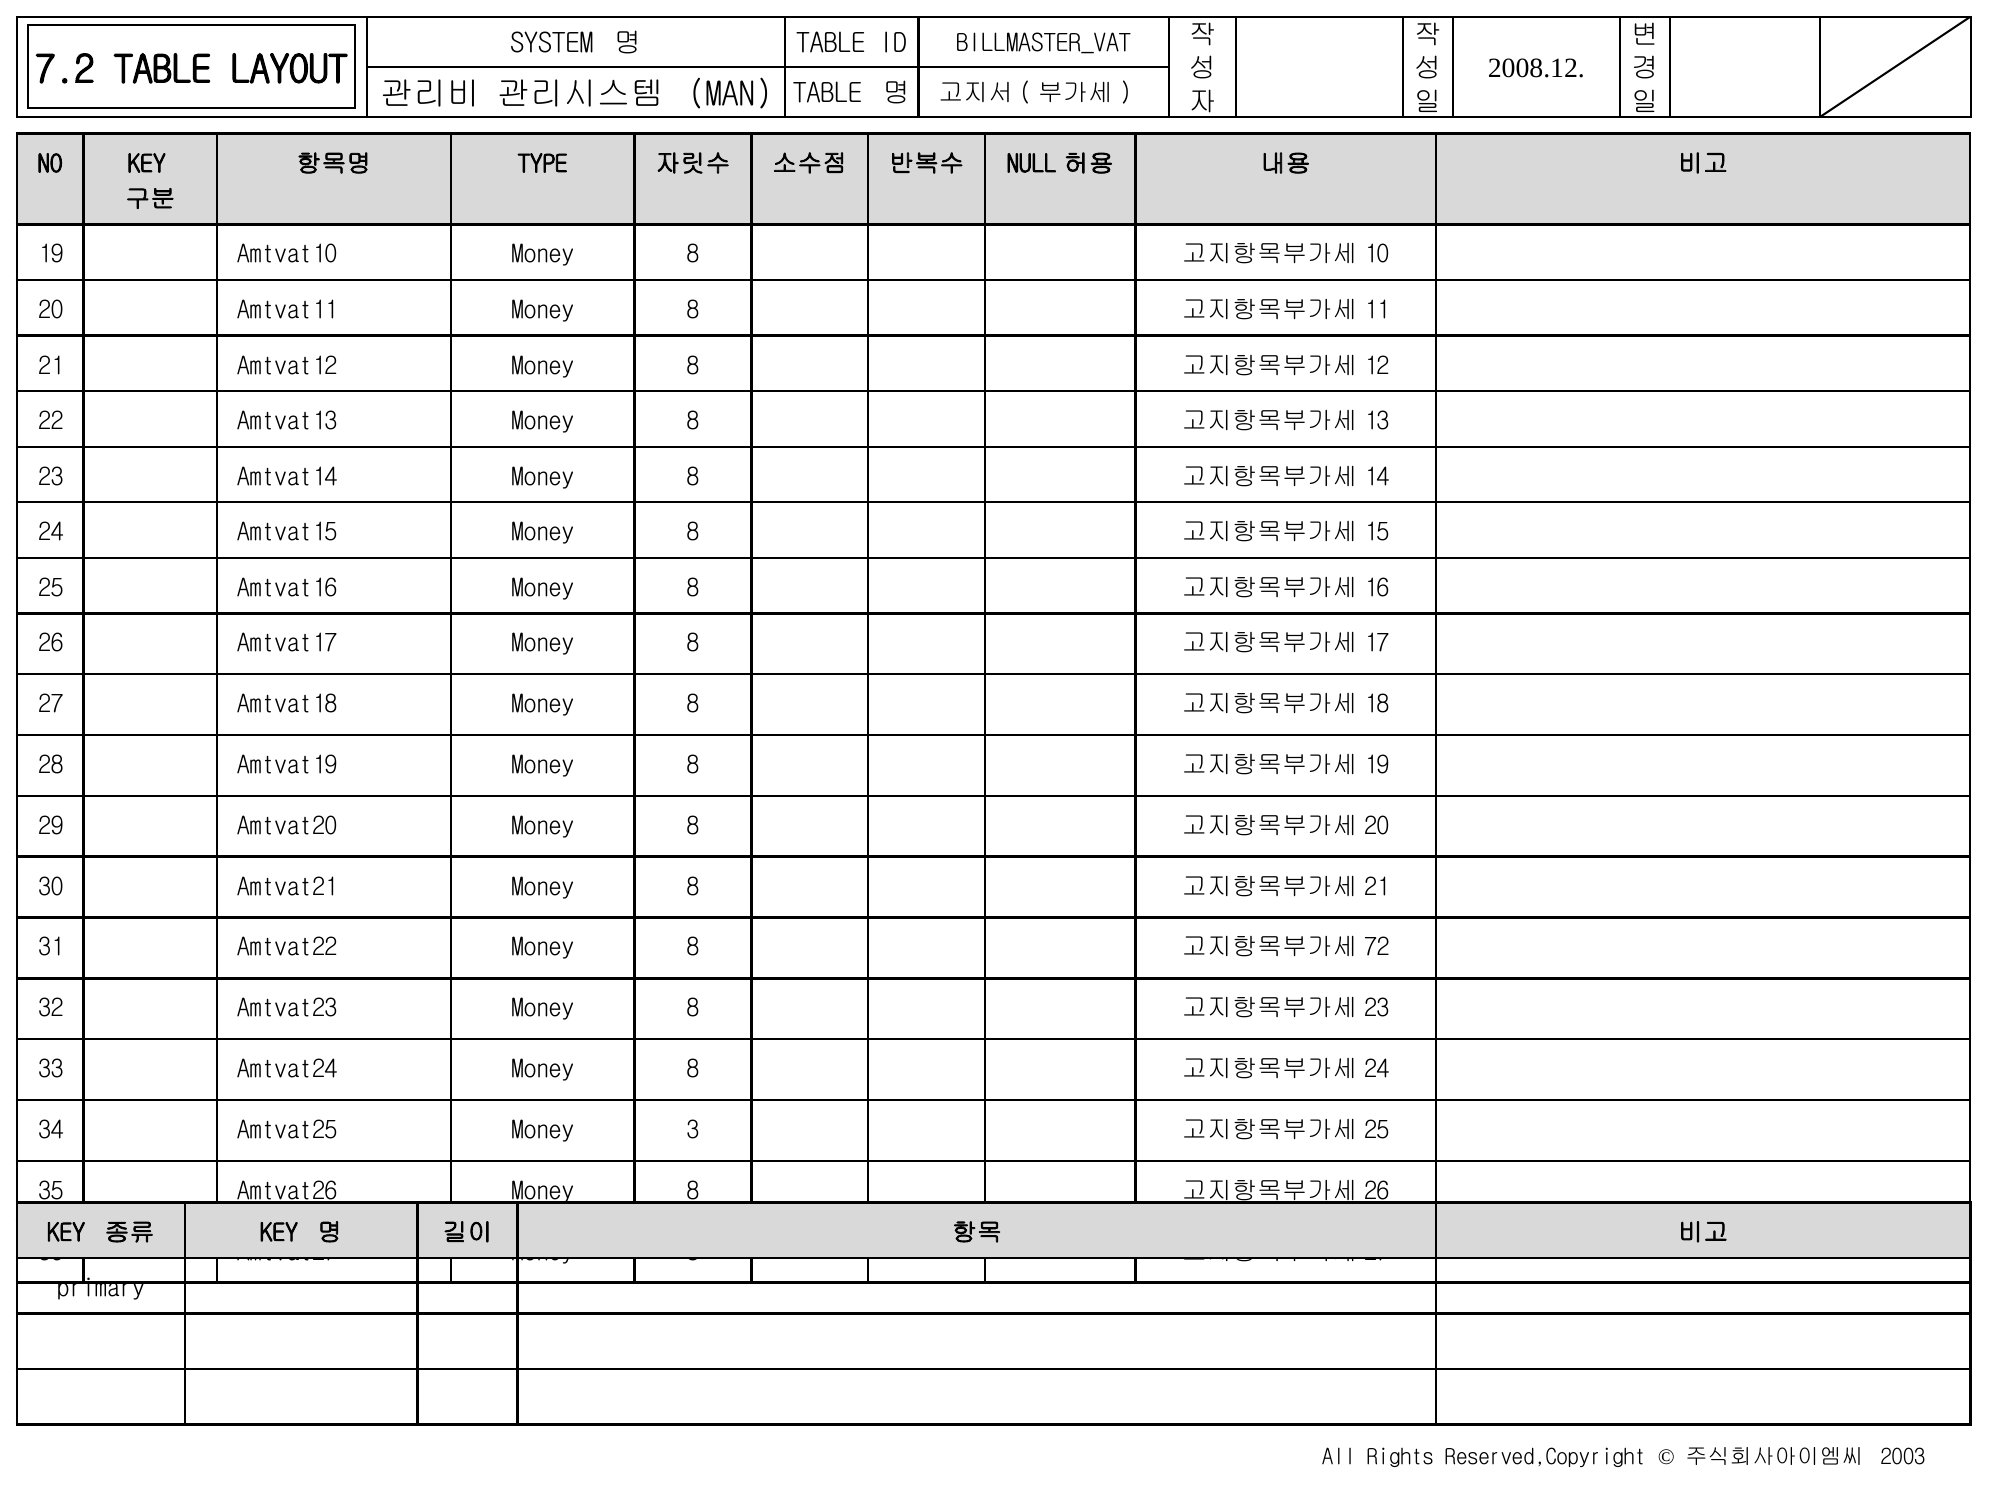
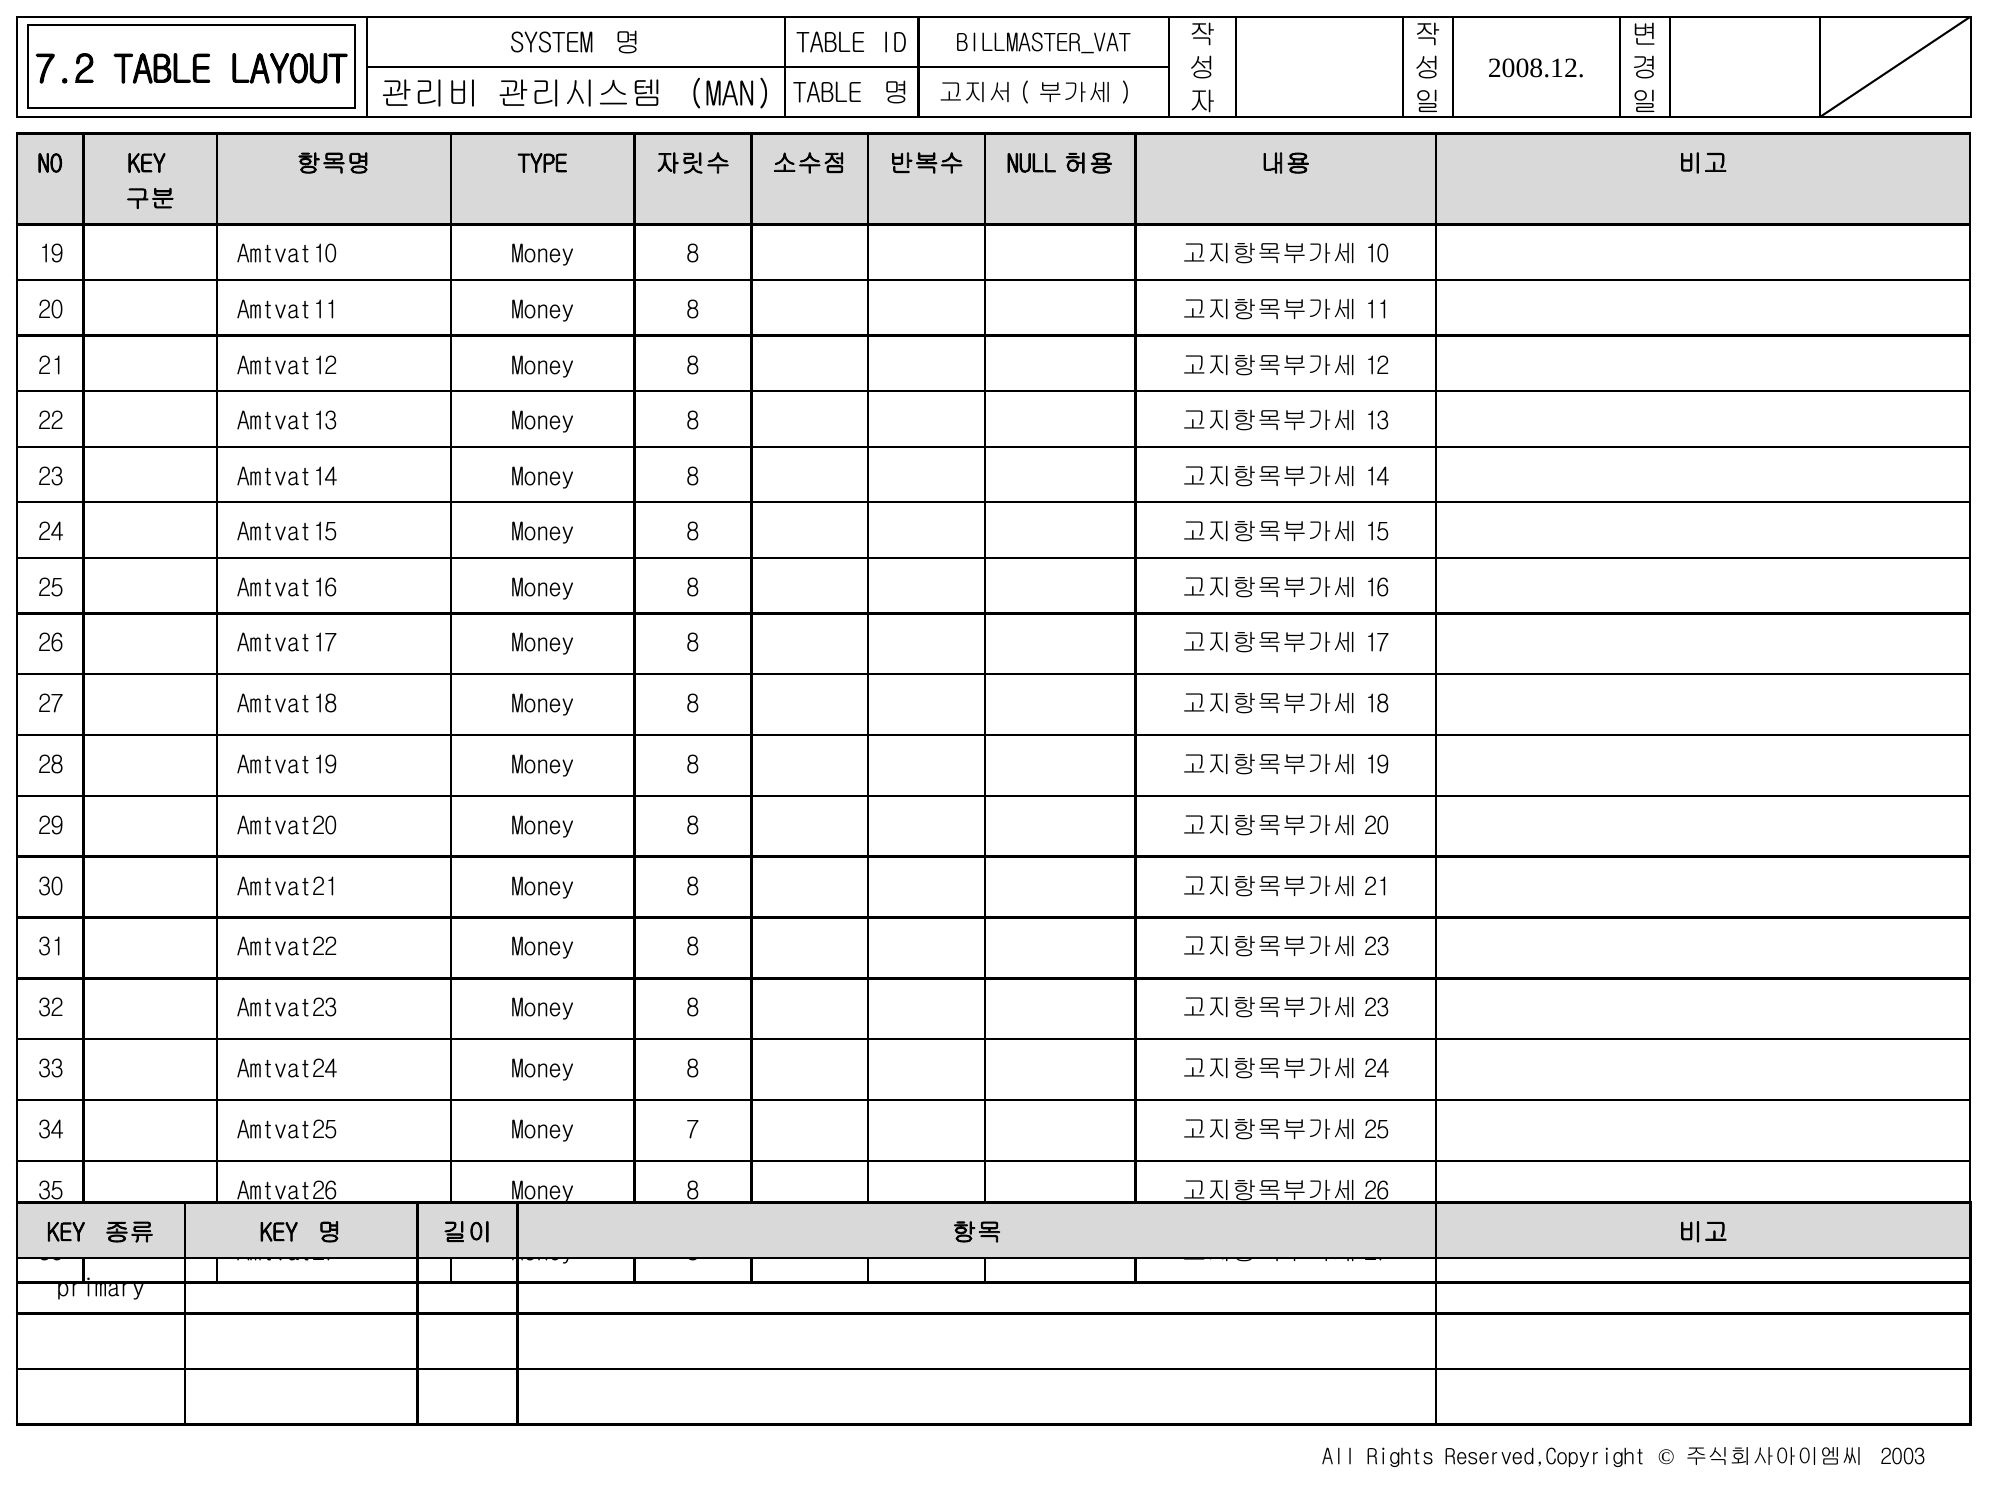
72: 72 -> 23 (1377, 948)
3: 3 -> 7 (693, 1130)
